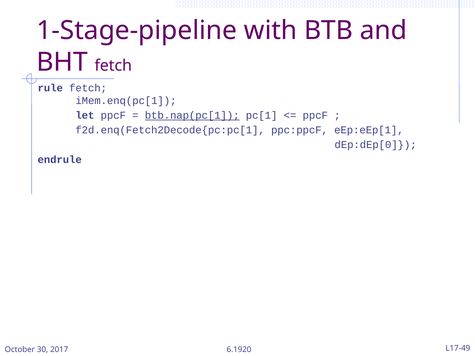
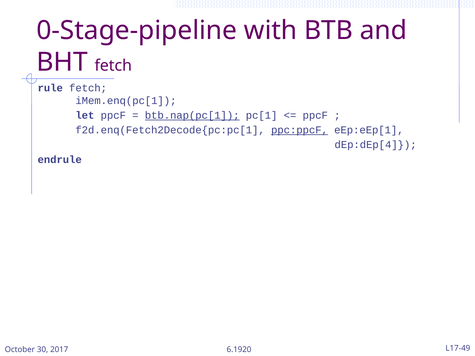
1-Stage-pipeline: 1-Stage-pipeline -> 0-Stage-pipeline (137, 30)
ppc:ppcF underline: none -> present (300, 130)
dEp:dEp[0: dEp:dEp[0 -> dEp:dEp[4 (376, 145)
